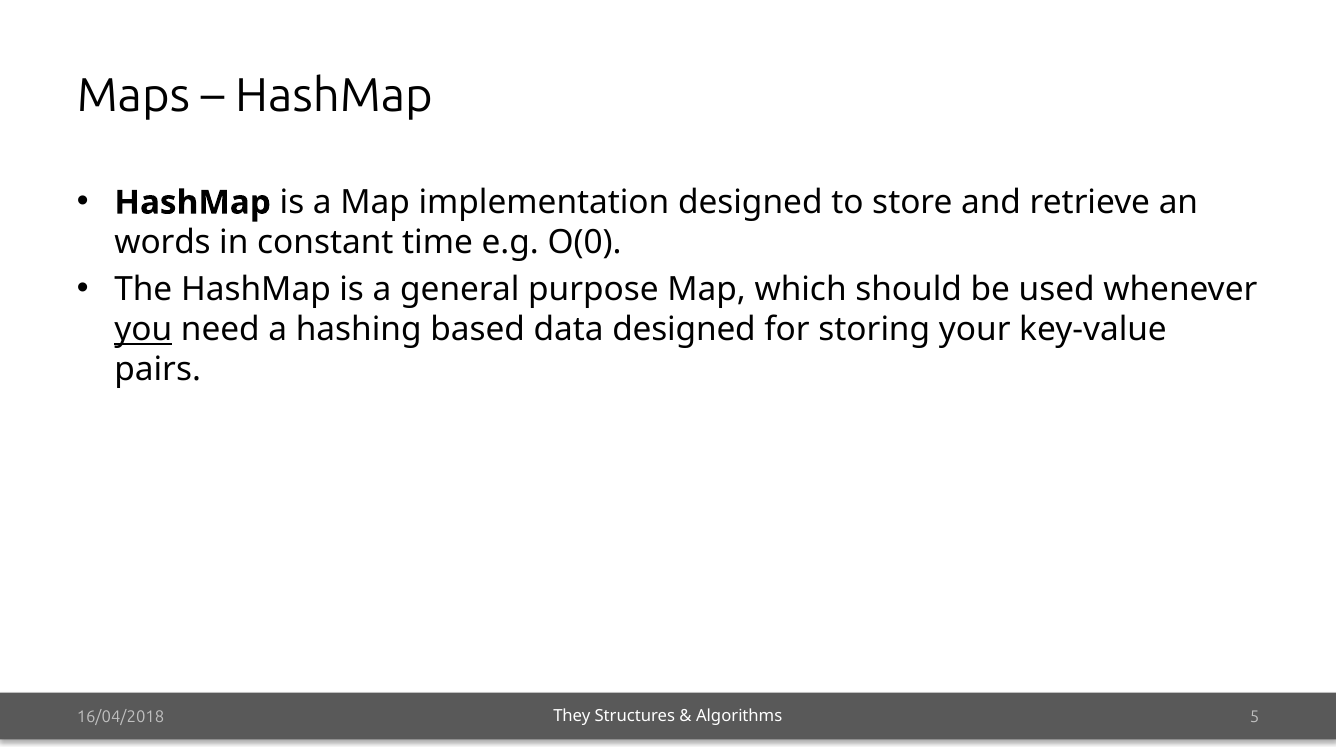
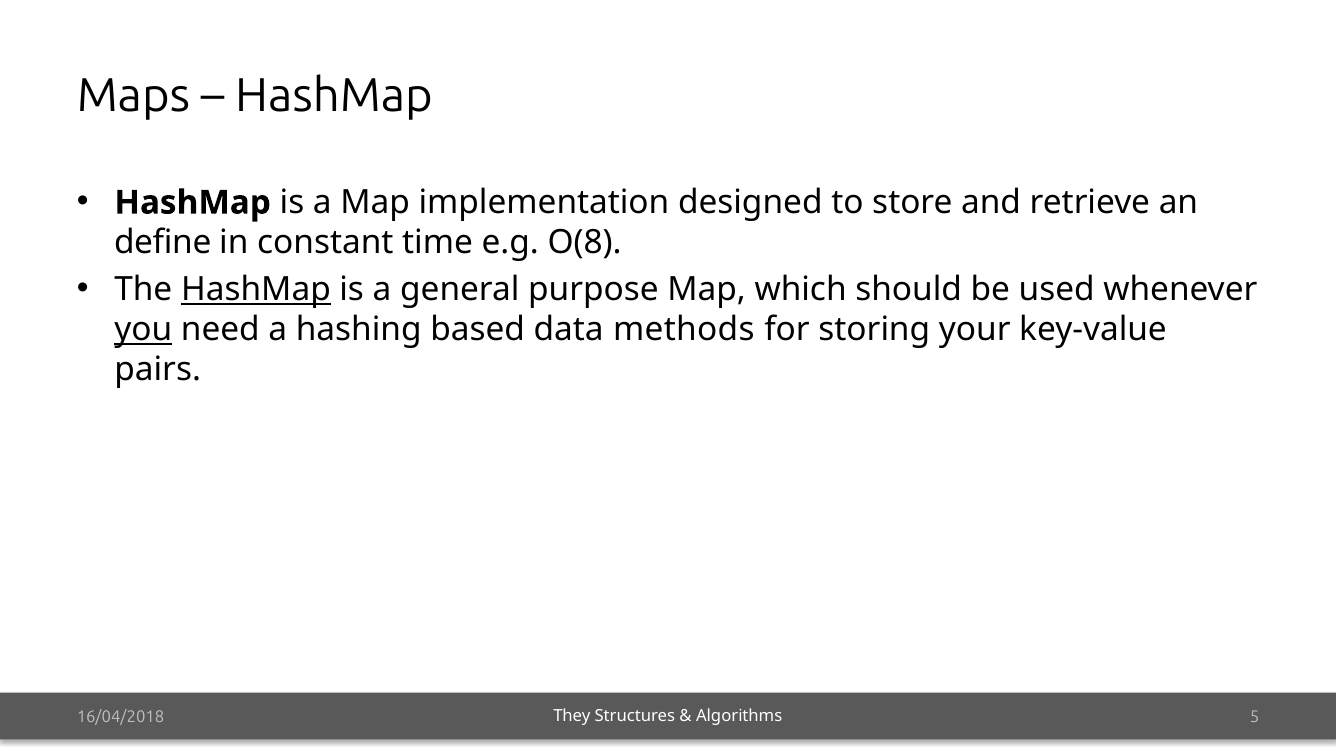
words: words -> define (163, 243)
O(0: O(0 -> O(8 (585, 243)
HashMap underline: none -> present (256, 290)
data designed: designed -> methods (684, 330)
